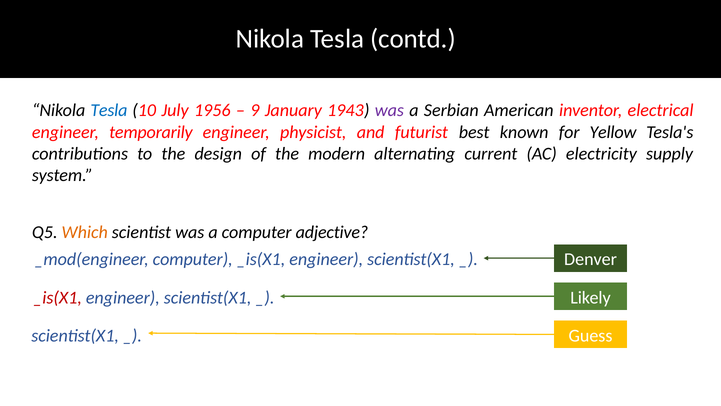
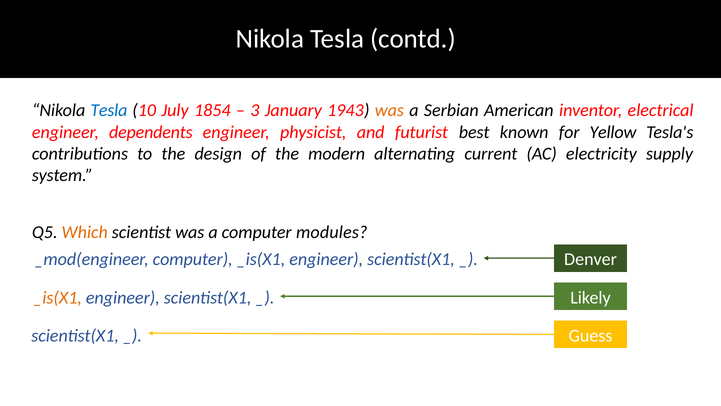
1956: 1956 -> 1854 (212, 110)
9: 9 -> 3 (255, 110)
was colour: purple -> orange (389, 110)
temporarily: temporarily -> dependents (151, 132)
adjective: adjective -> modules (332, 232)
_is(X1 colour: red -> orange (58, 297)
